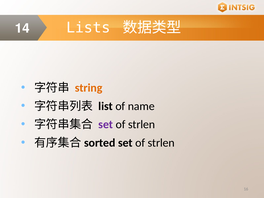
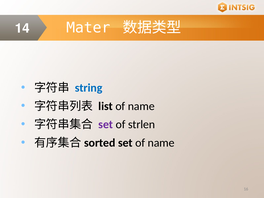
Lists: Lists -> Mater (88, 28)
string colour: orange -> blue (89, 88)
strlen: strlen -> name (161, 143)
